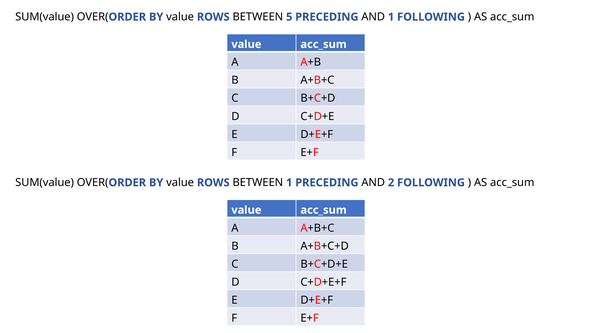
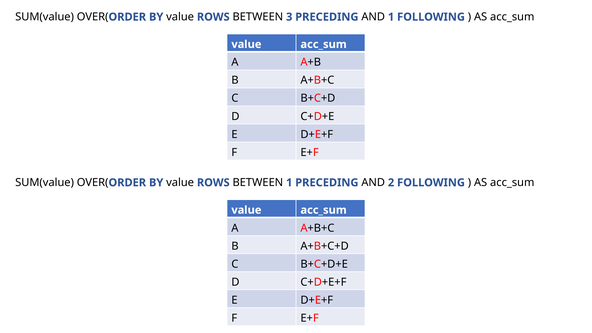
5: 5 -> 3 (289, 17)
